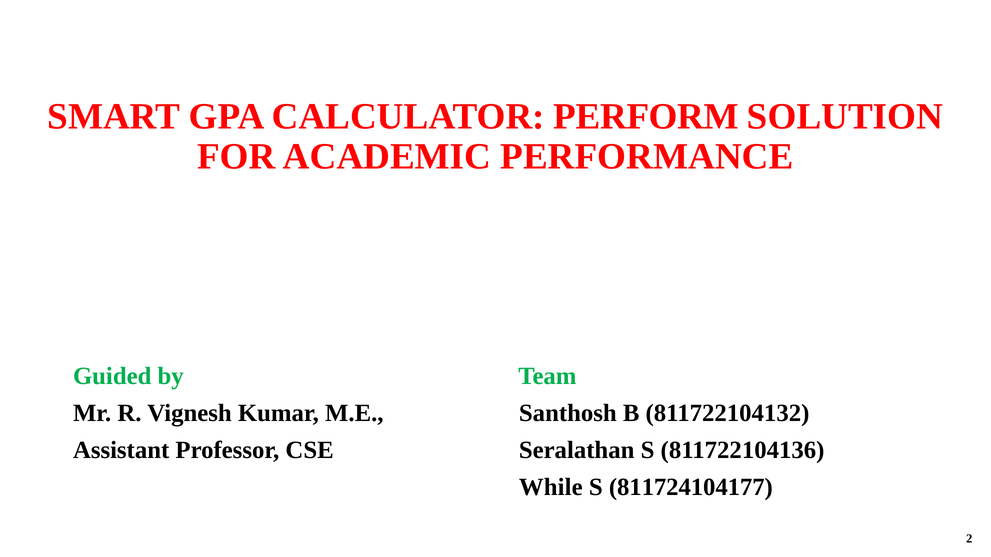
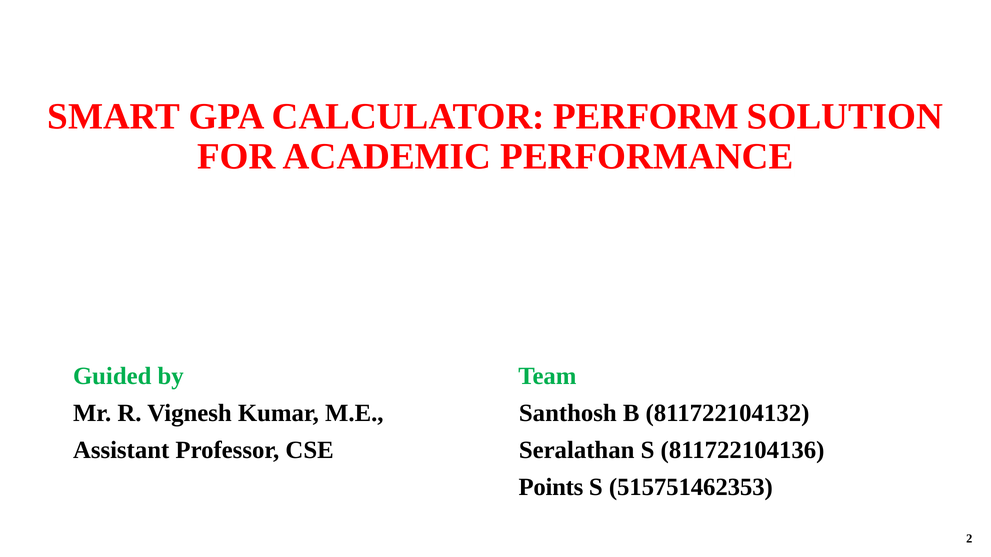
While: While -> Points (551, 488)
811724104177: 811724104177 -> 515751462353 (691, 488)
